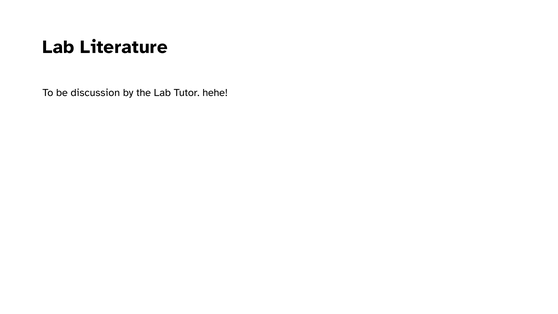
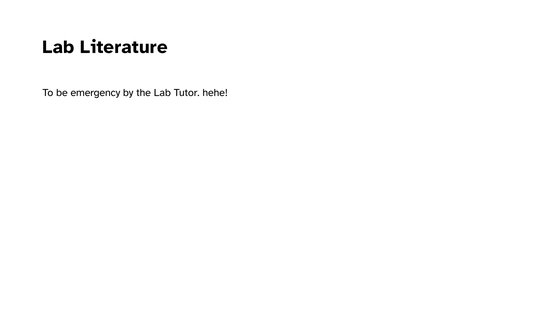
discussion: discussion -> emergency (95, 93)
